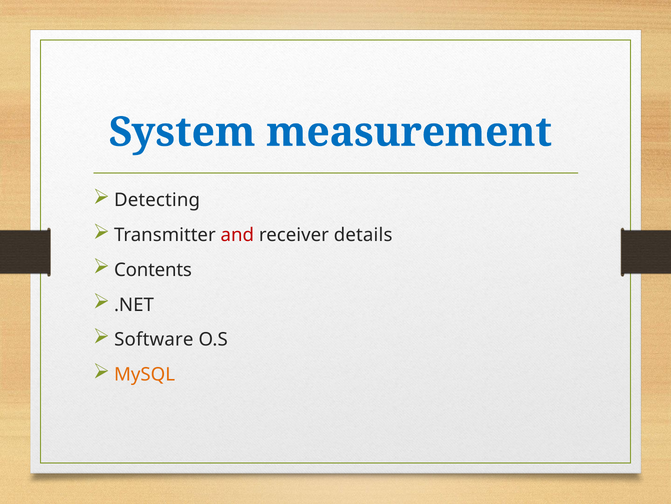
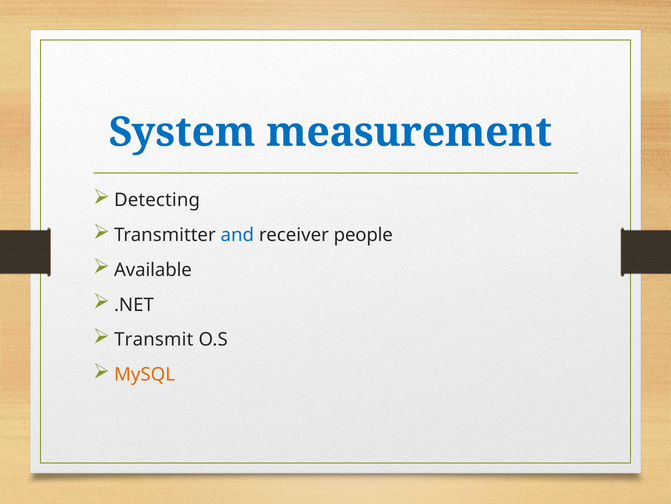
and colour: red -> blue (237, 235)
details: details -> people (363, 235)
Contents: Contents -> Available (153, 270)
Software: Software -> Transmit (154, 339)
